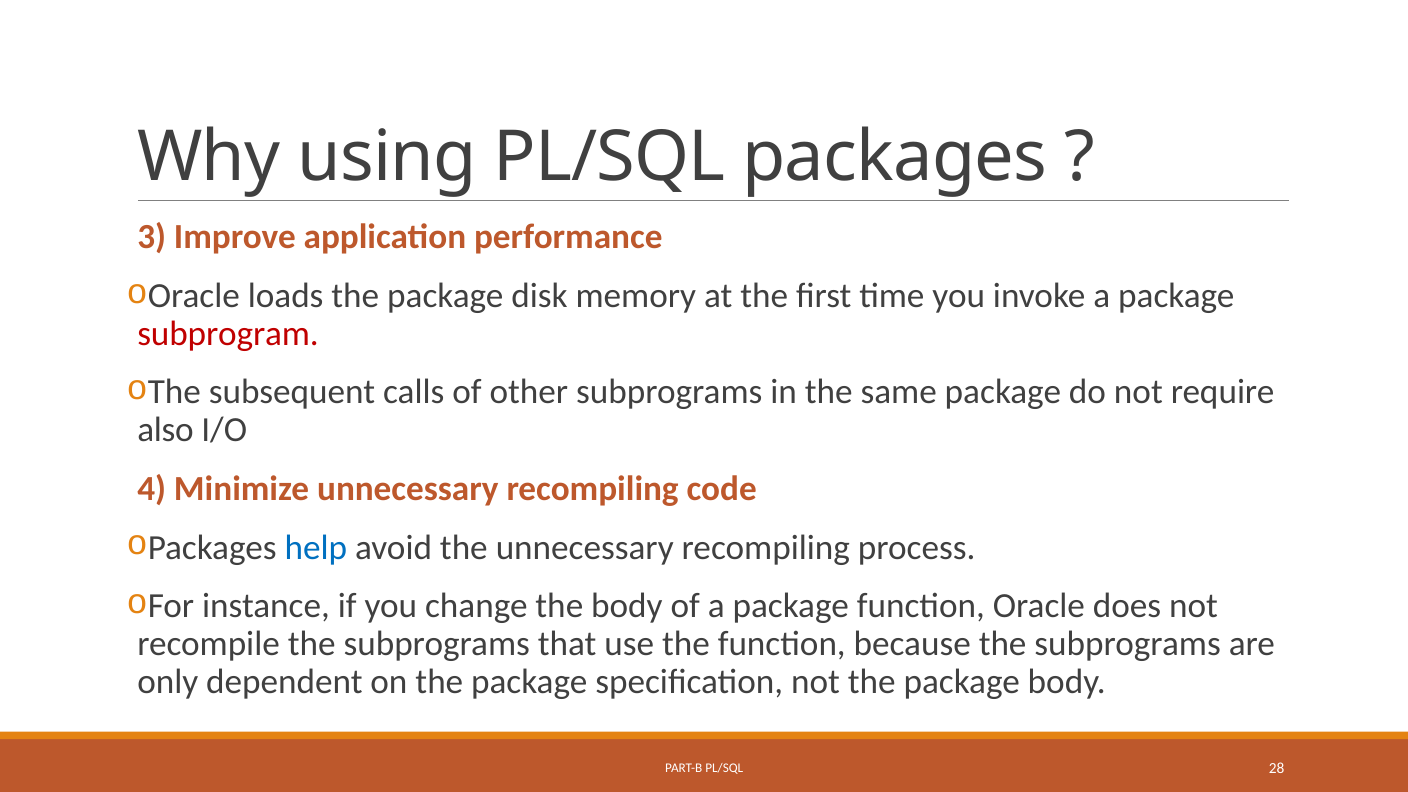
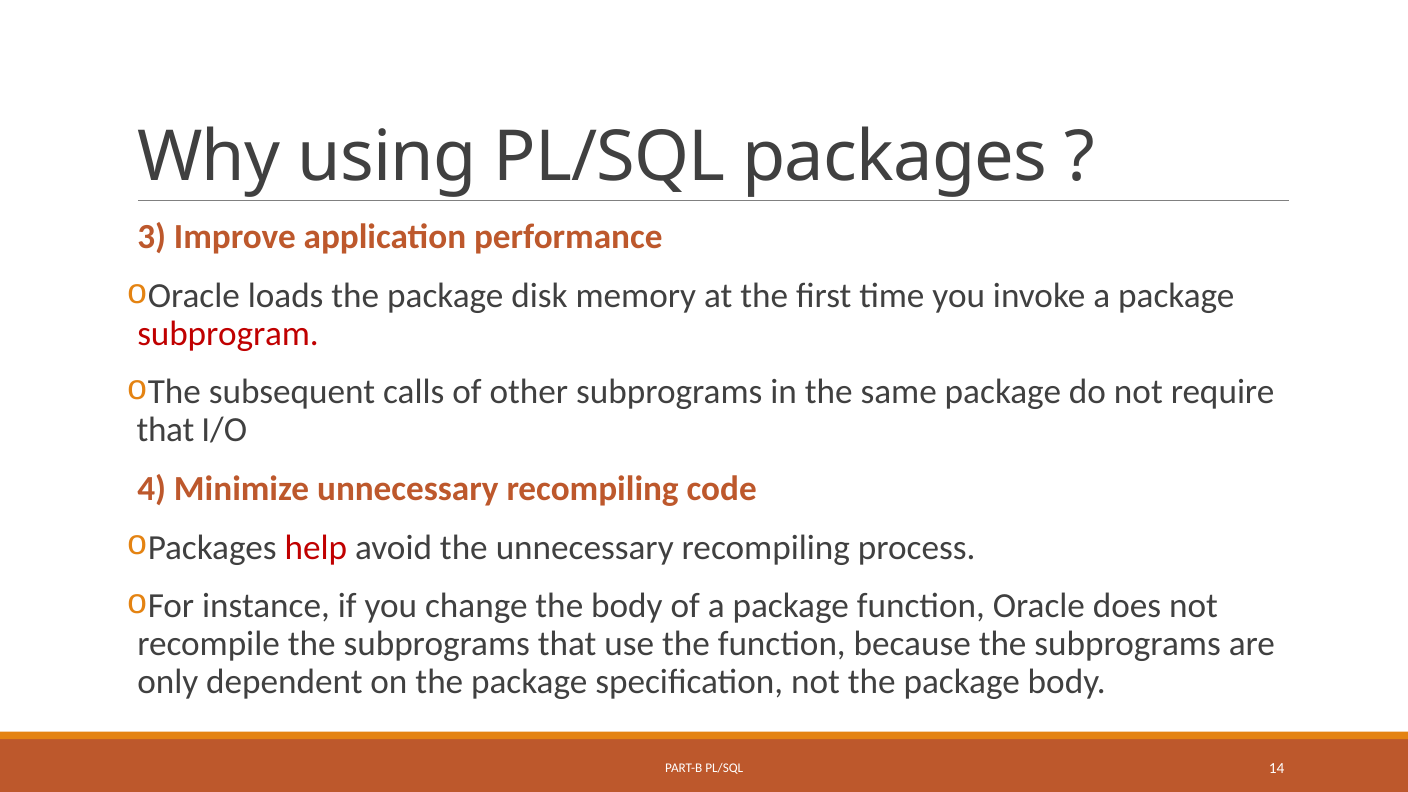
also: also -> that (166, 430)
help colour: blue -> red (316, 547)
28: 28 -> 14 (1277, 768)
